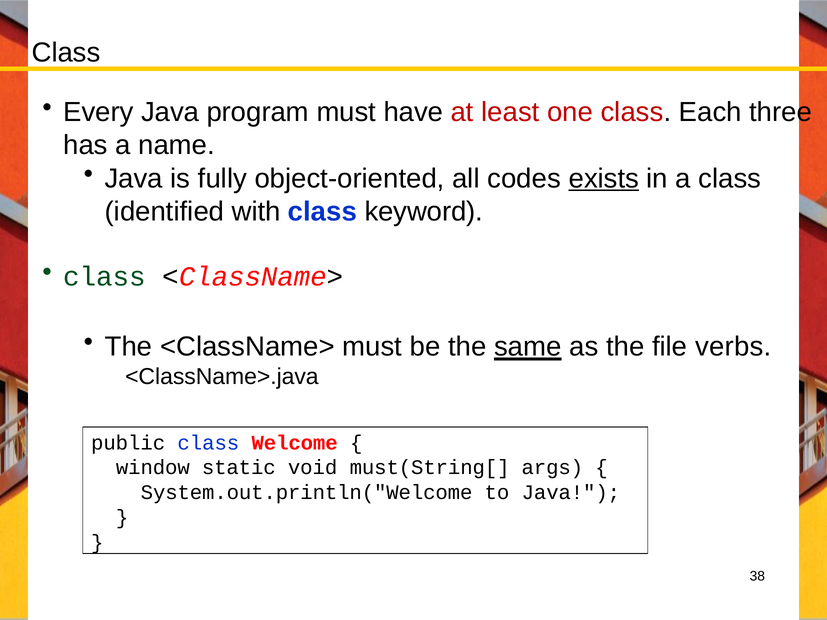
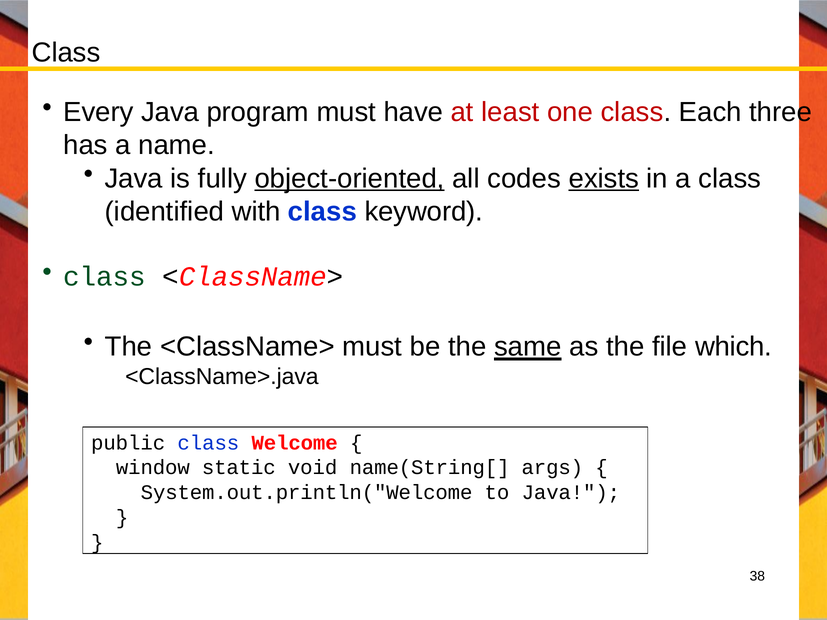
object-oriented underline: none -> present (350, 179)
verbs: verbs -> which (733, 347)
must(String[: must(String[ -> name(String[ (430, 468)
